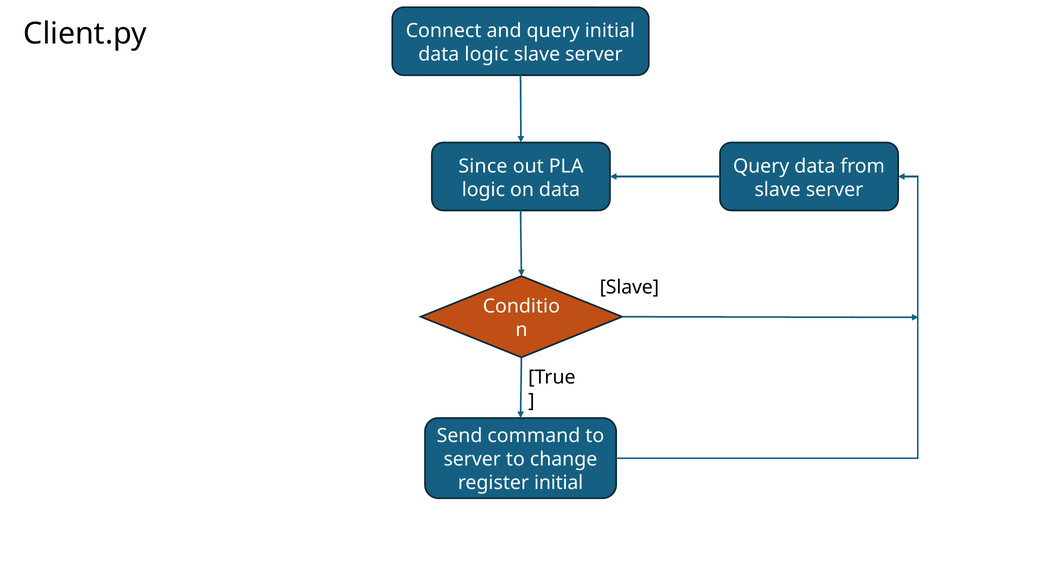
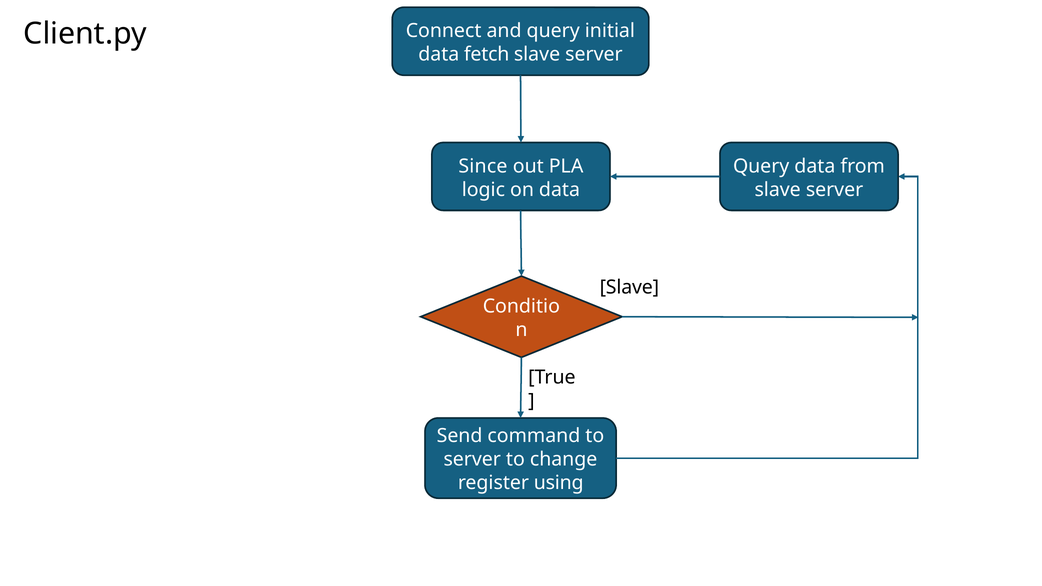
data logic: logic -> fetch (487, 54)
register initial: initial -> using (559, 483)
